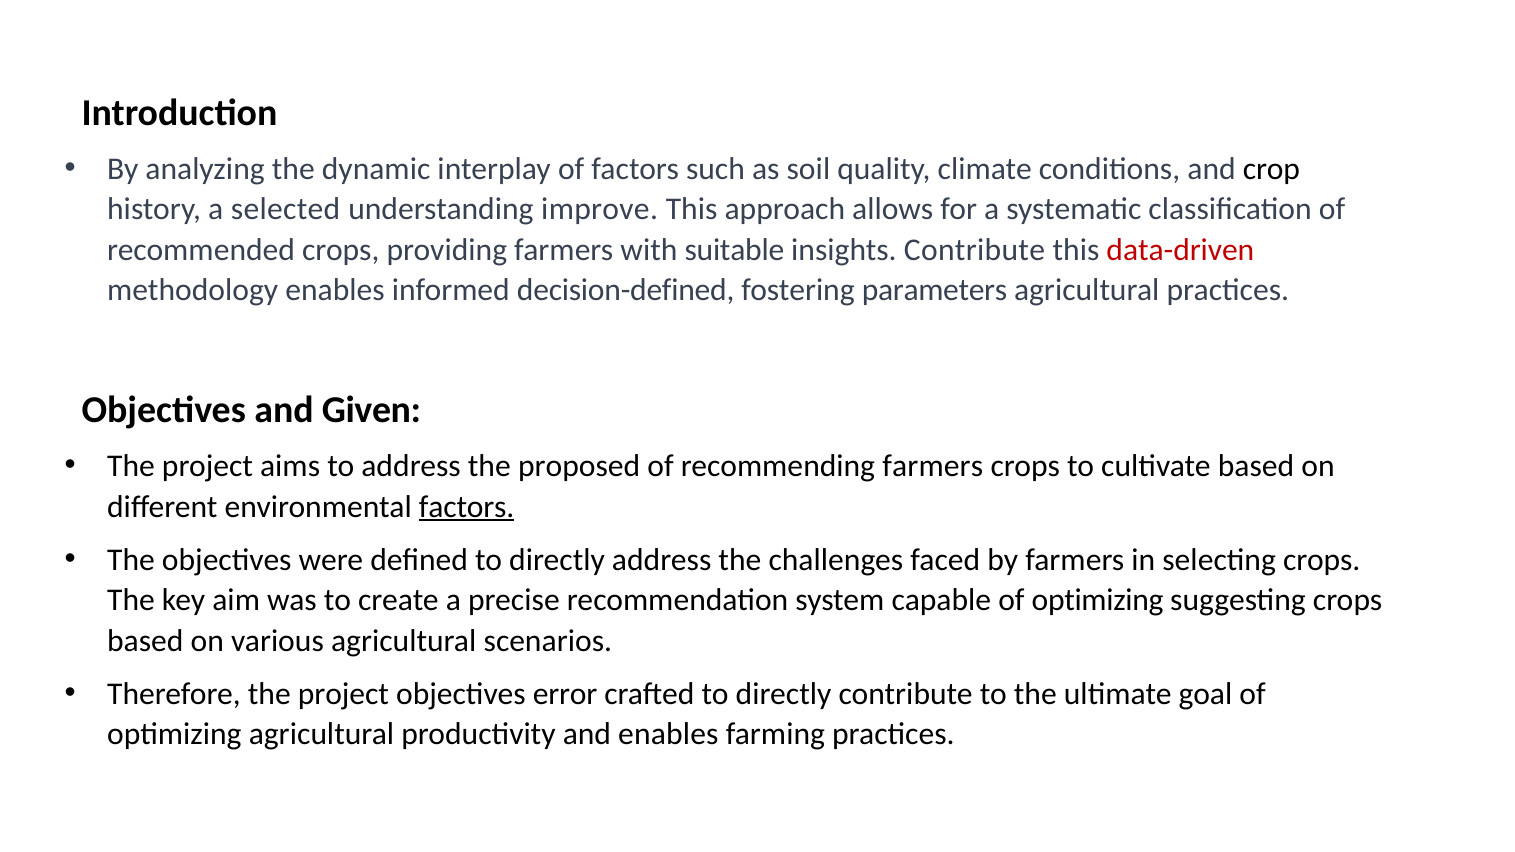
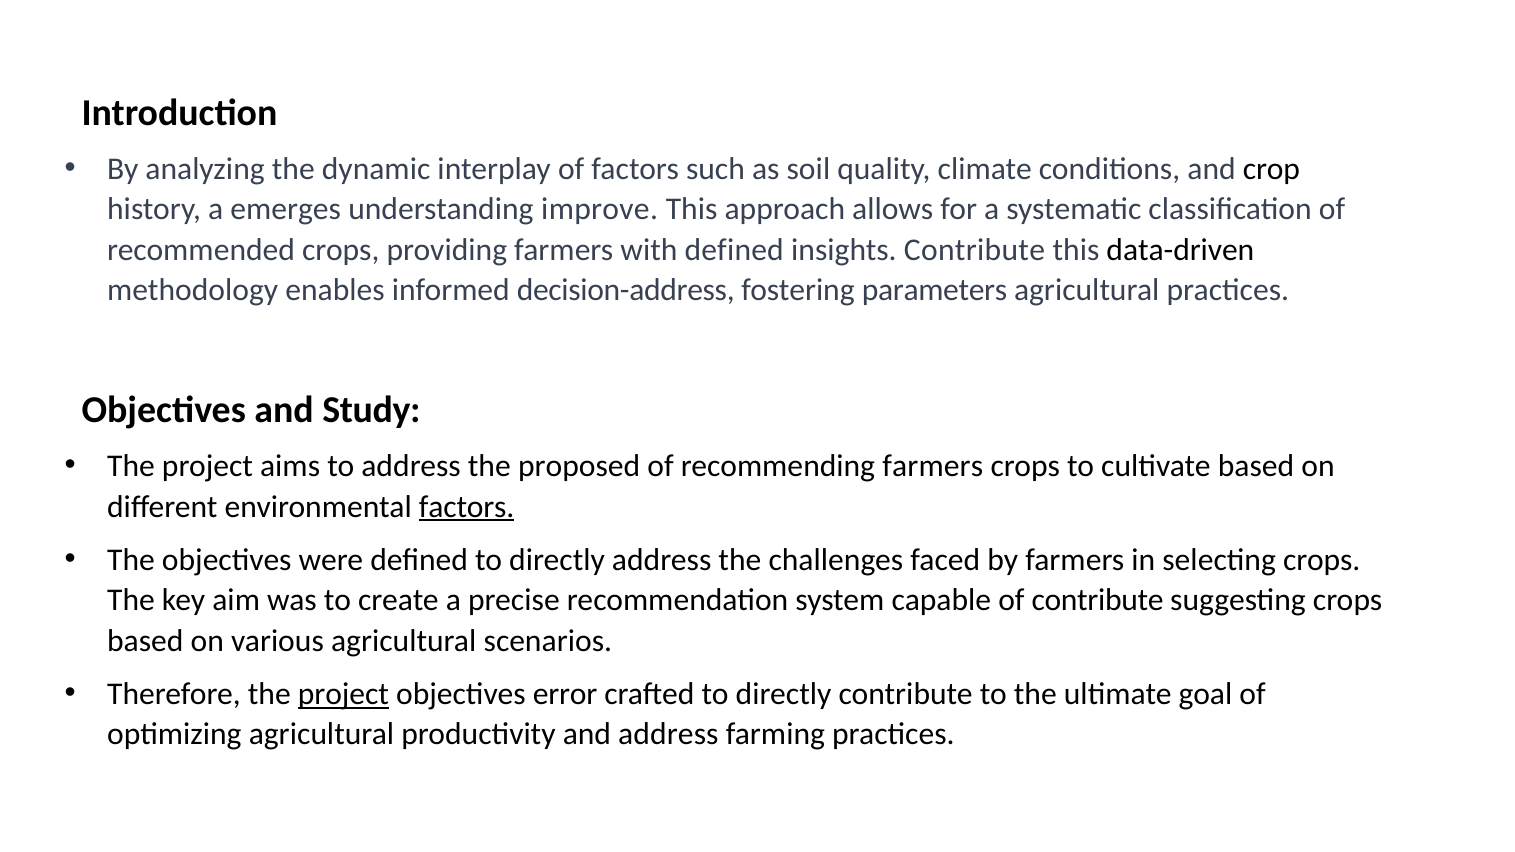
selected: selected -> emerges (286, 210)
with suitable: suitable -> defined (734, 250)
data-driven colour: red -> black (1180, 250)
decision-defined: decision-defined -> decision-address (626, 291)
Given: Given -> Study (371, 410)
capable of optimizing: optimizing -> contribute (1098, 600)
project underline: none -> present (343, 694)
and enables: enables -> address (668, 735)
